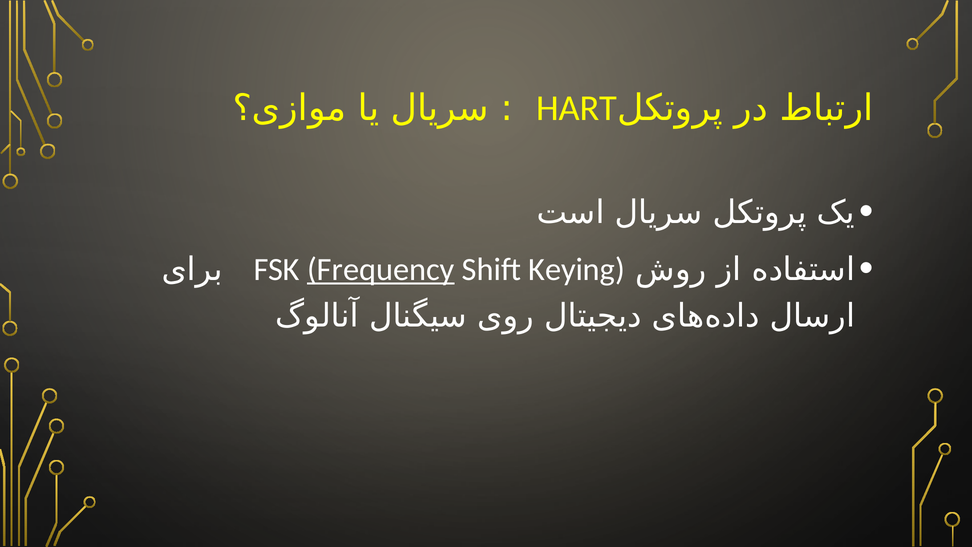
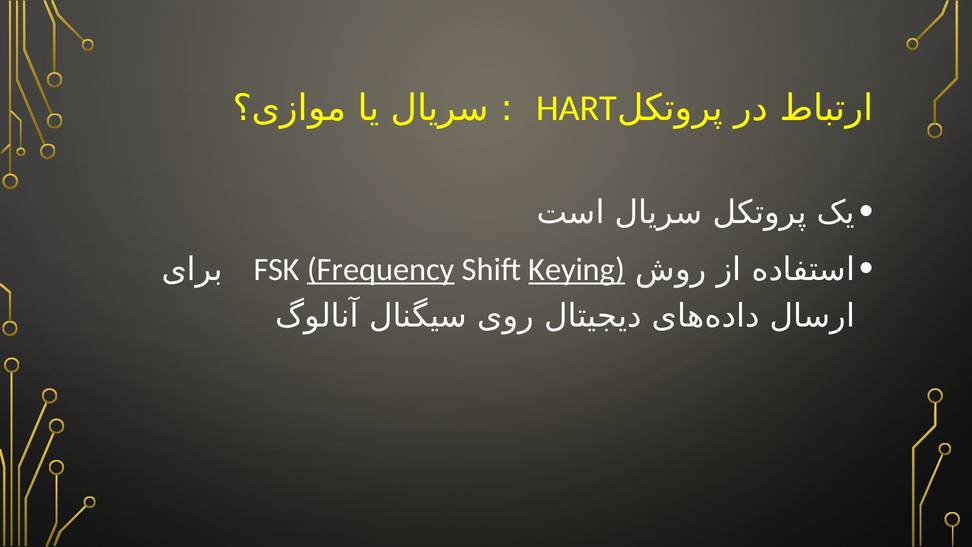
Keying underline: none -> present (577, 269)
